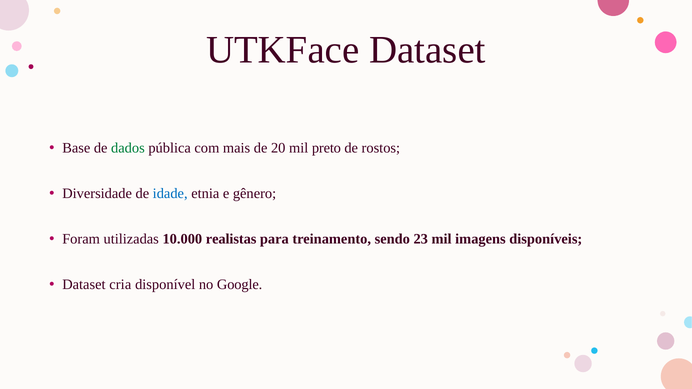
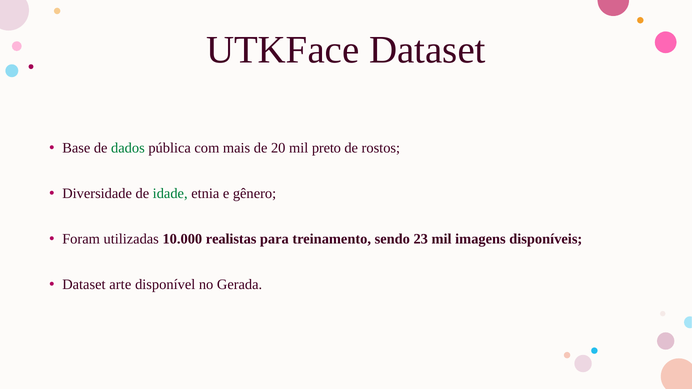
idade colour: blue -> green (170, 194)
cria: cria -> arte (120, 285)
Google: Google -> Gerada (240, 285)
